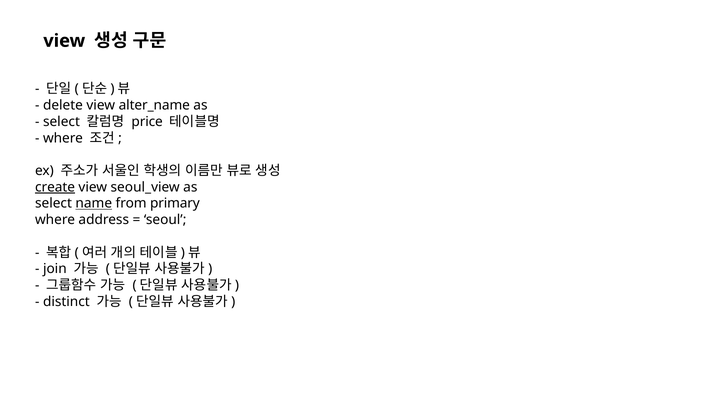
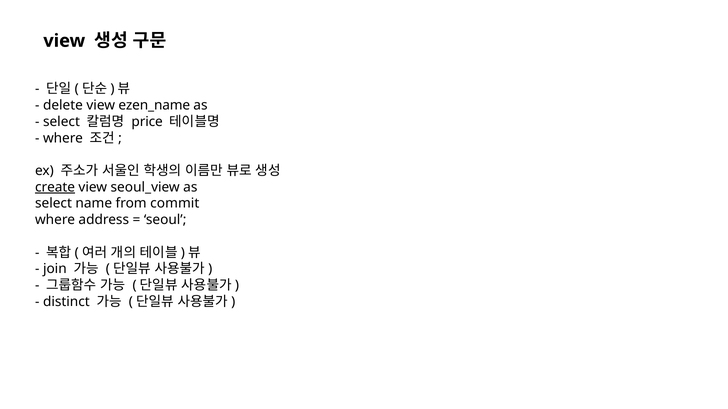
alter_name: alter_name -> ezen_name (154, 105)
name underline: present -> none (94, 204)
primary: primary -> commit (175, 204)
